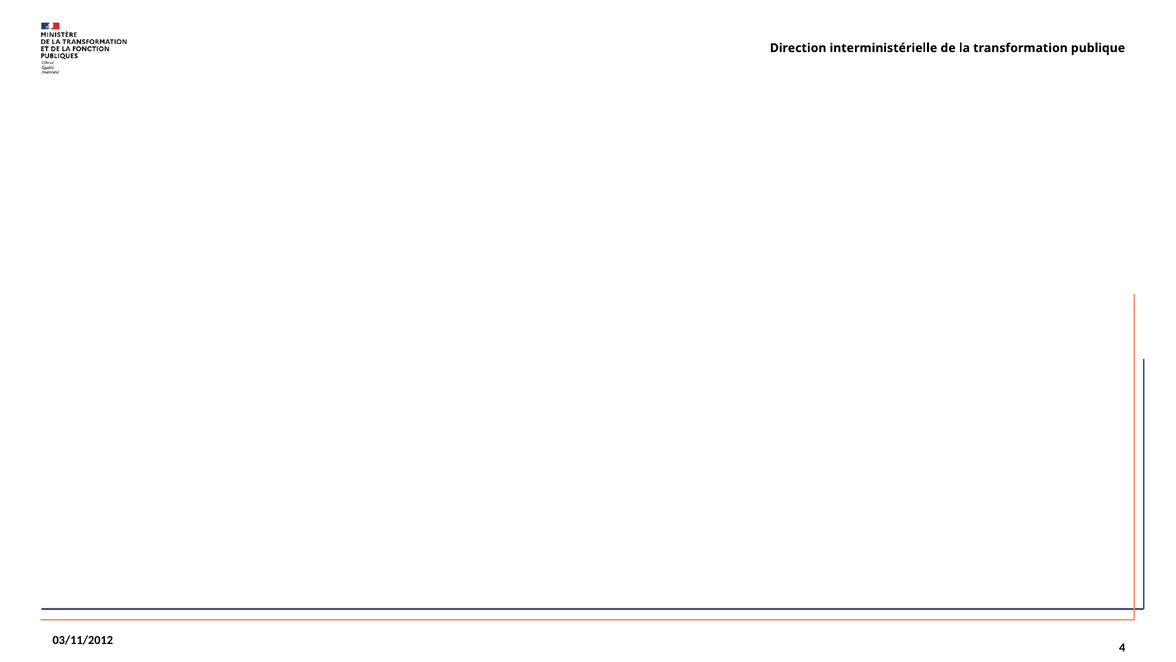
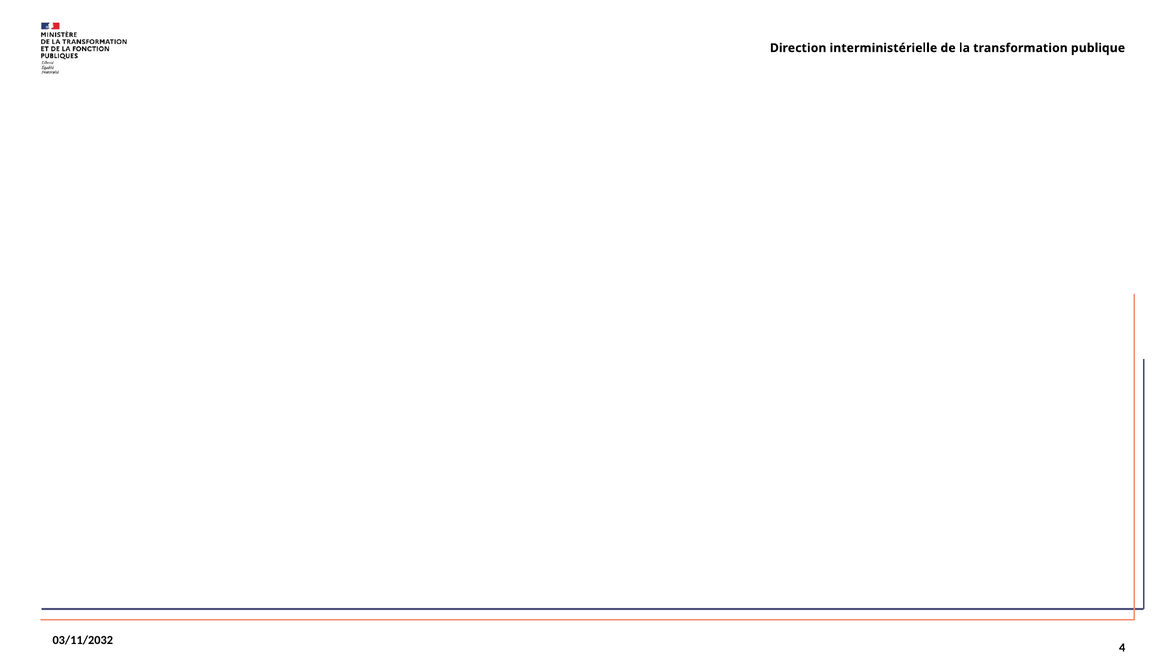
03/11/2012: 03/11/2012 -> 03/11/2032 (83, 640)
